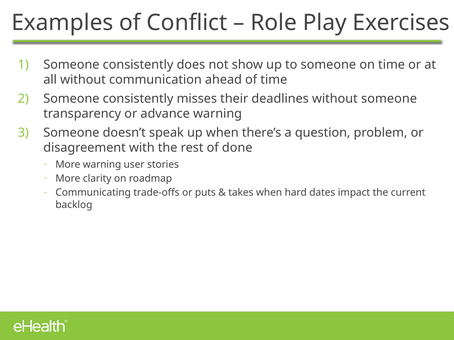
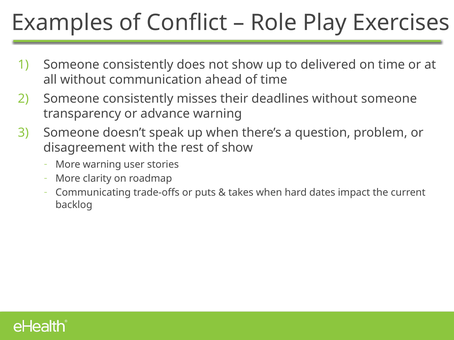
to someone: someone -> delivered (328, 65)
of done: done -> show (237, 148)
